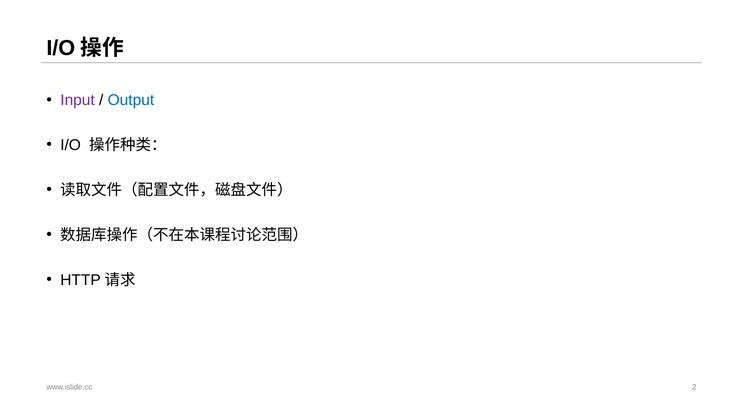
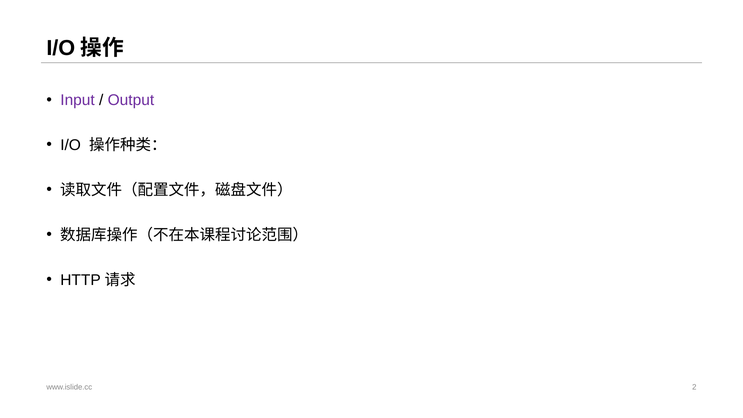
Output colour: blue -> purple (131, 100)
